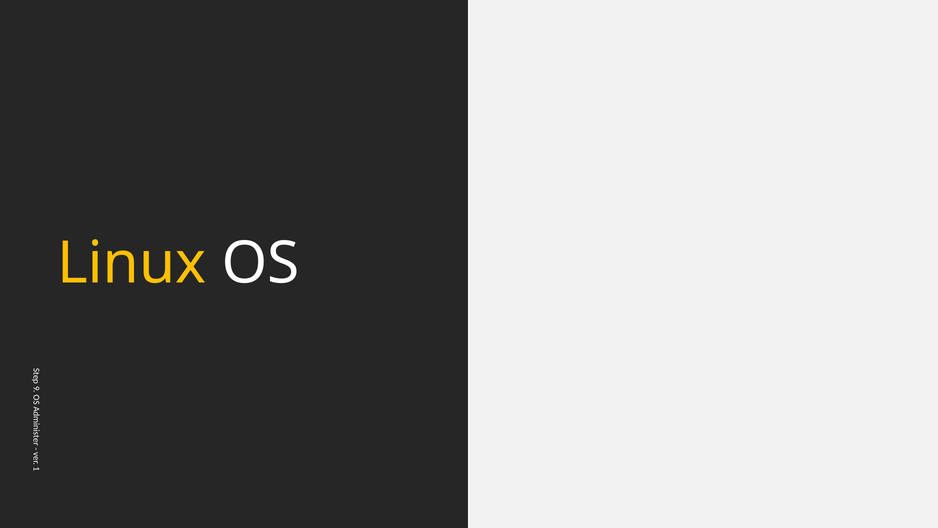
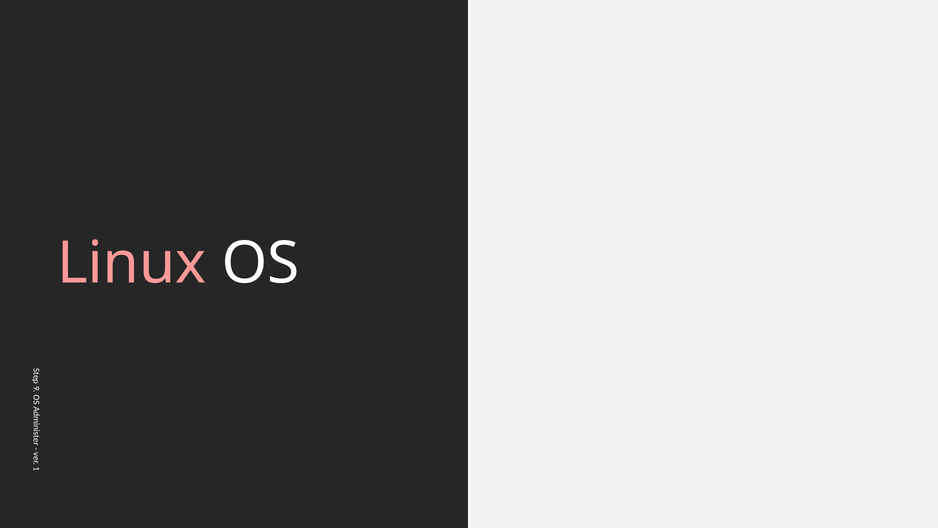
Linux colour: yellow -> pink (132, 263)
